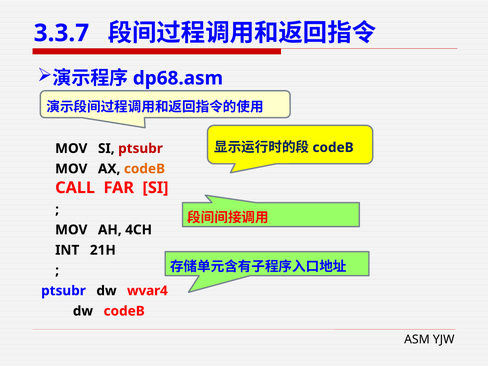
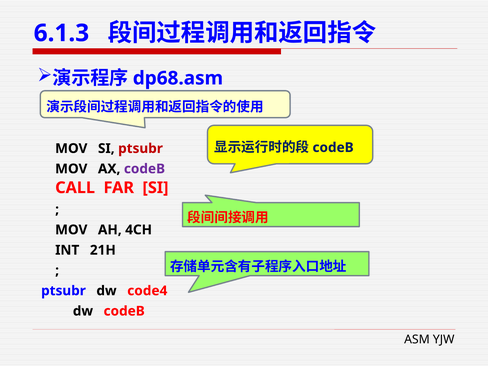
3.3.7: 3.3.7 -> 6.1.3 (61, 33)
codeB colour: orange -> purple (144, 169)
wvar4: wvar4 -> code4 (147, 291)
